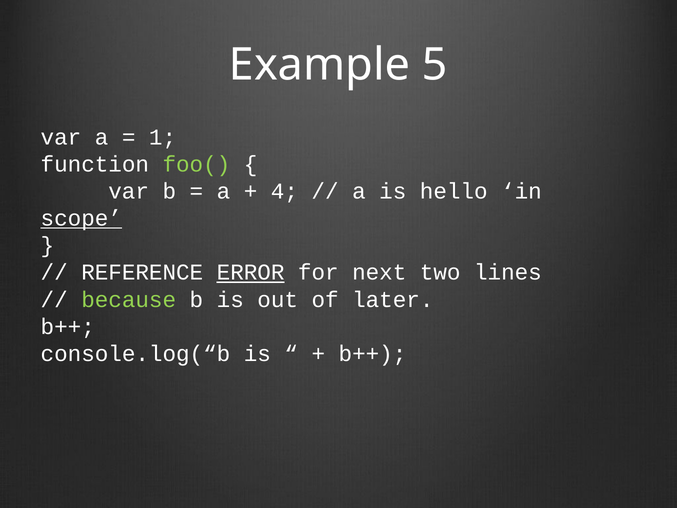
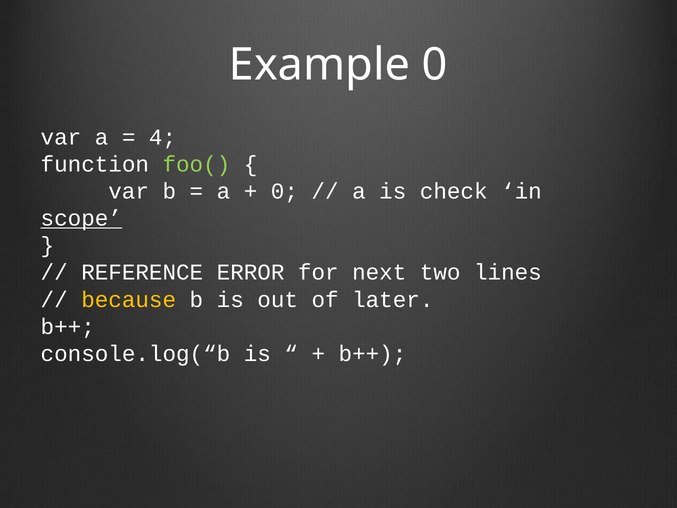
Example 5: 5 -> 0 (435, 65)
1: 1 -> 4 (163, 137)
4: 4 -> 0 (284, 191)
hello: hello -> check (454, 191)
ERROR underline: present -> none (251, 272)
because colour: light green -> yellow (129, 299)
